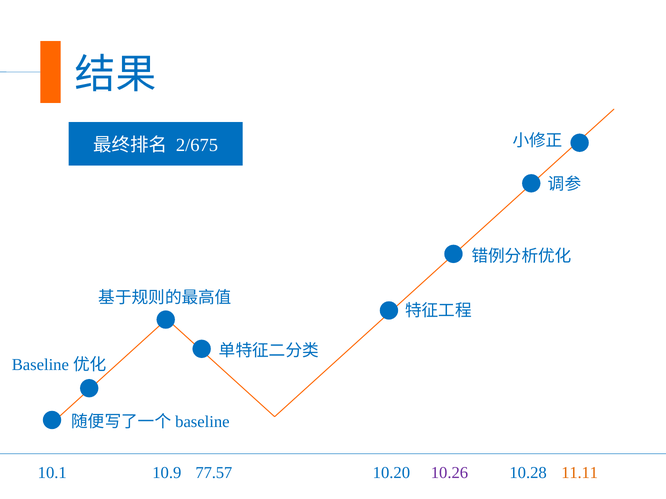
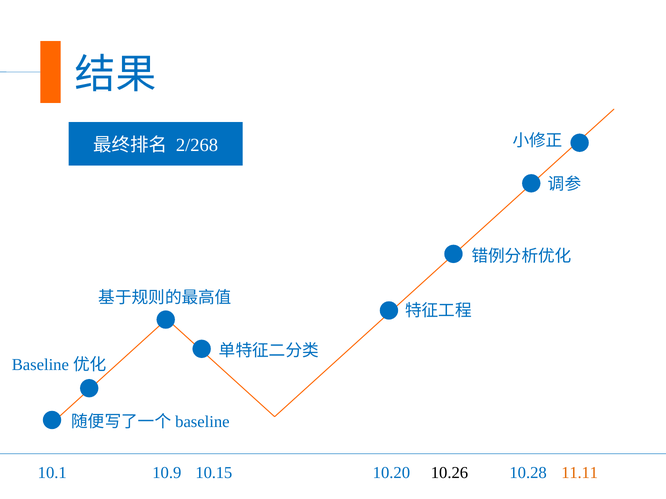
2/675: 2/675 -> 2/268 (197, 145)
77.57: 77.57 -> 10.15 (214, 473)
10.26 colour: purple -> black (450, 473)
